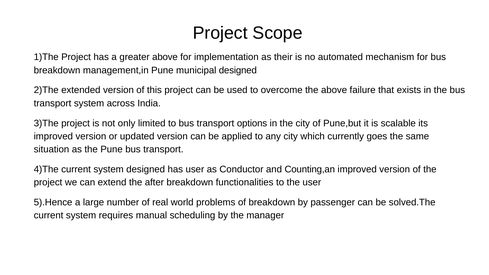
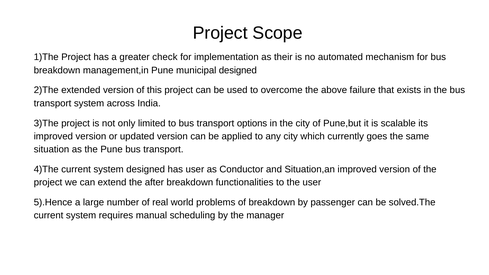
greater above: above -> check (165, 57)
Counting,an: Counting,an -> Situation,an (310, 169)
